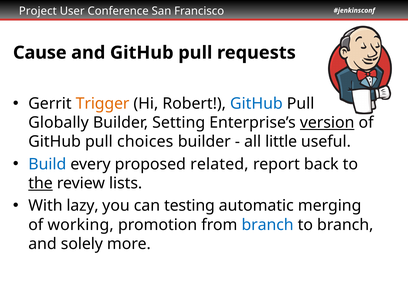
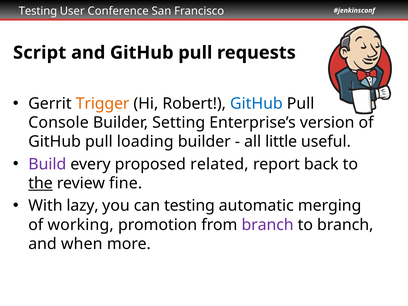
Project: Project -> Testing (38, 11)
Cause: Cause -> Script (40, 53)
Globally: Globally -> Console (59, 123)
version underline: present -> none (327, 123)
choices: choices -> loading (145, 142)
Build colour: blue -> purple (47, 164)
lists: lists -> fine (126, 183)
branch colour: blue -> purple (268, 225)
solely: solely -> when (82, 244)
